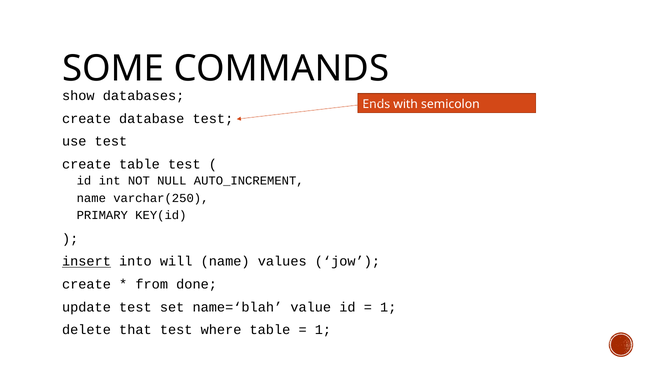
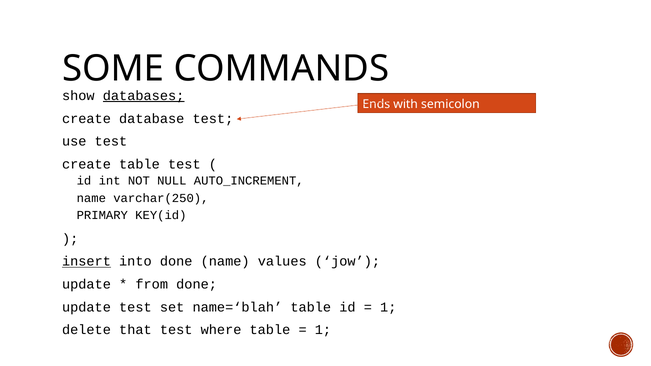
databases underline: none -> present (144, 96)
into will: will -> done (176, 262)
create: create -> update (86, 284)
name=‘blah value: value -> table (311, 307)
